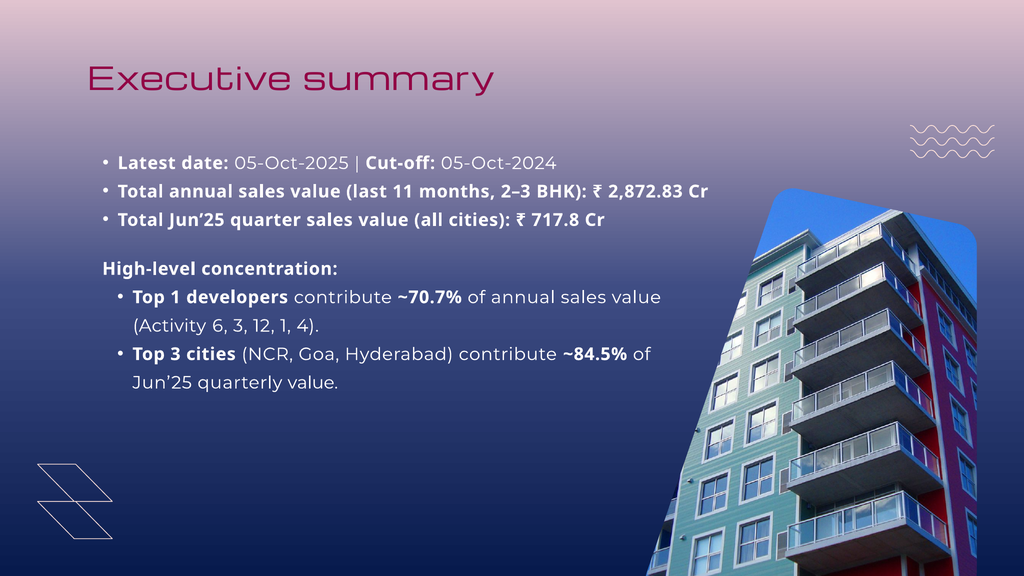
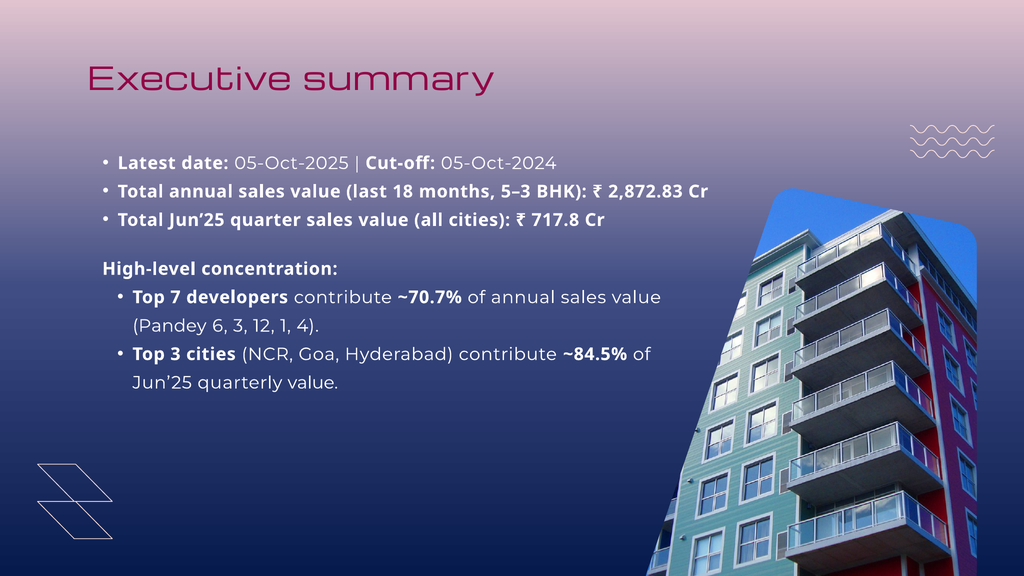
11: 11 -> 18 (403, 192)
2–3: 2–3 -> 5–3 (516, 192)
Top 1: 1 -> 7 (175, 297)
Activity: Activity -> Pandey (169, 326)
